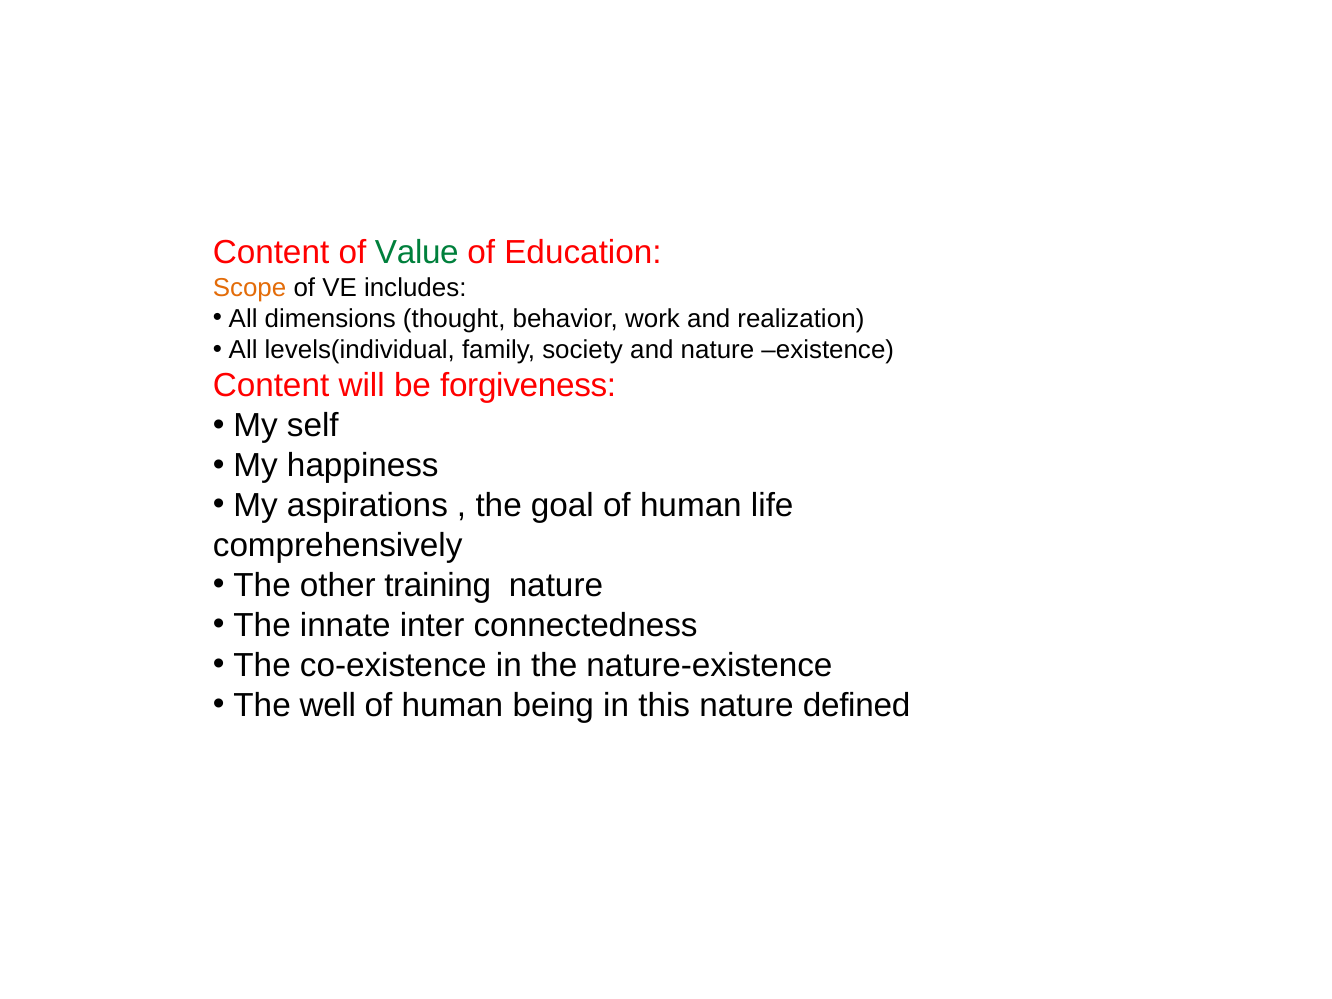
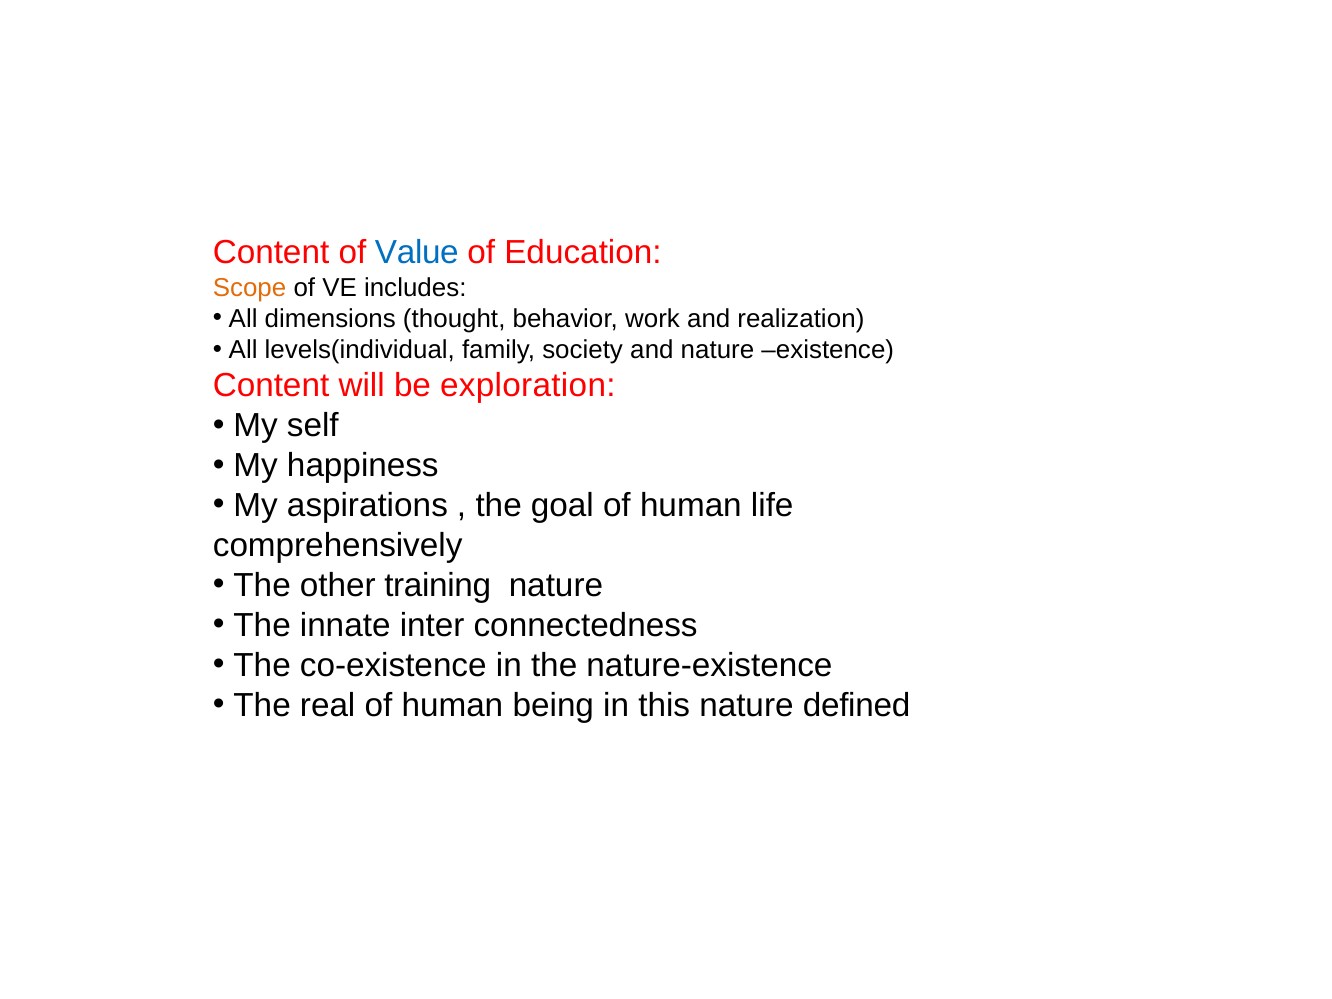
Value colour: green -> blue (417, 253)
forgiveness: forgiveness -> exploration (528, 386)
well: well -> real (328, 706)
